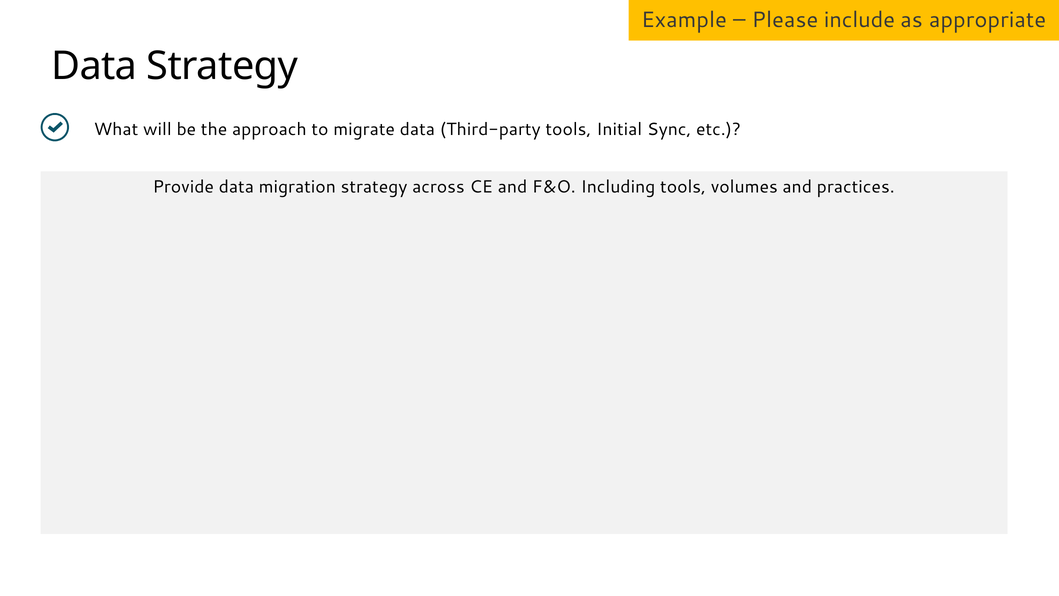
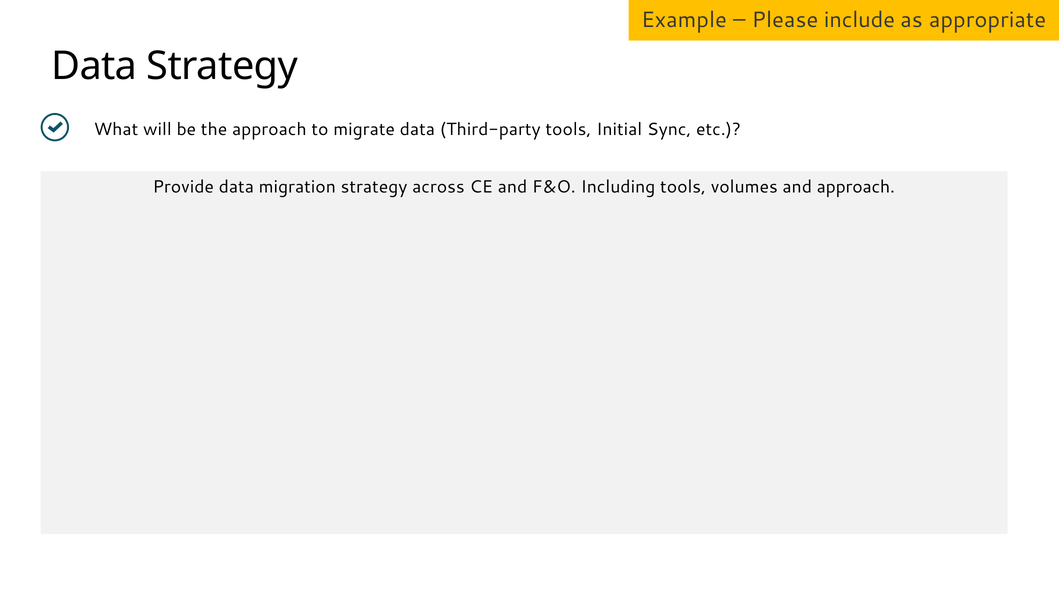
and practices: practices -> approach (856, 187)
